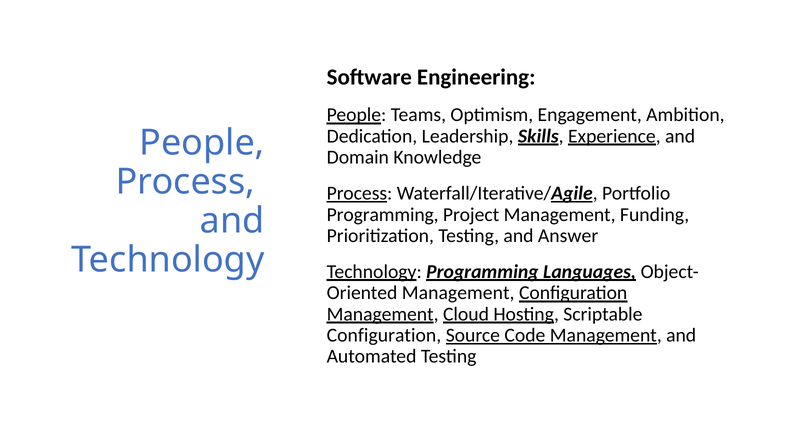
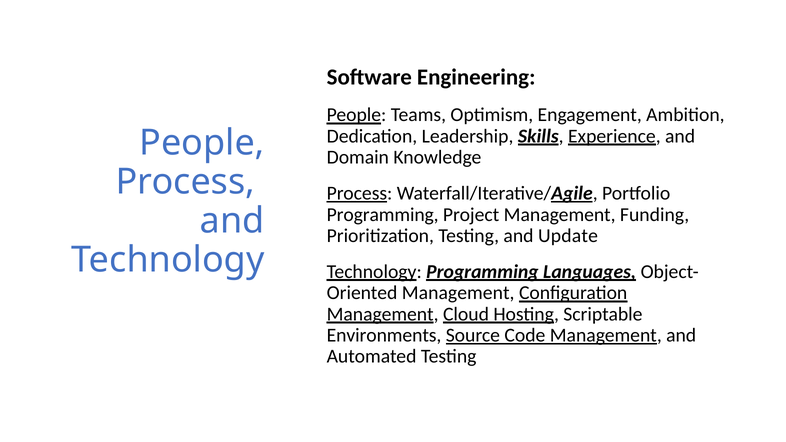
Answer: Answer -> Update (568, 236)
Configuration: Configuration -> Environments (384, 335)
